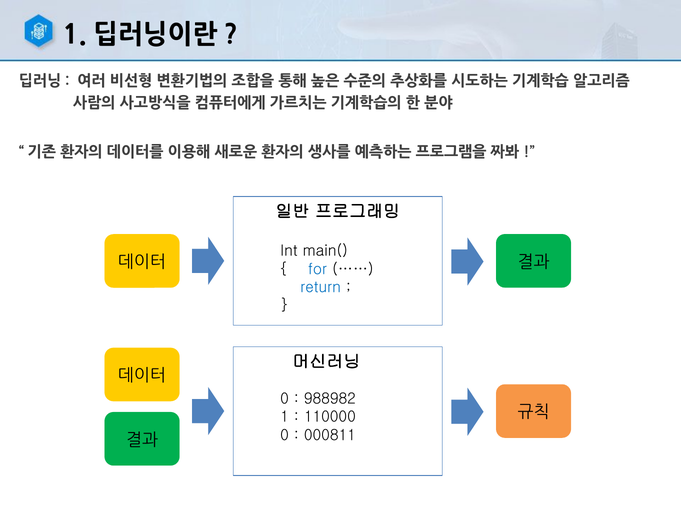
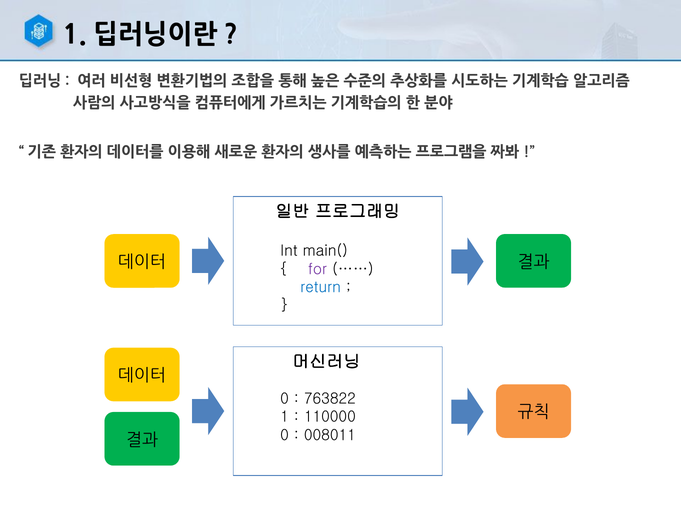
for colour: blue -> purple (317, 269)
988982: 988982 -> 763822 (330, 399)
000811: 000811 -> 008011 (330, 435)
